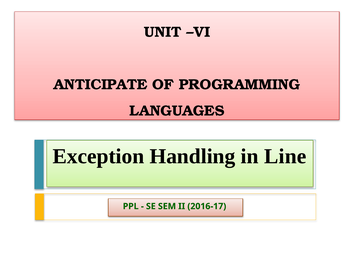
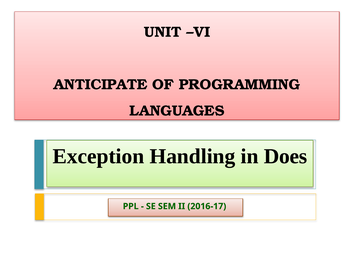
Line: Line -> Does (285, 157)
